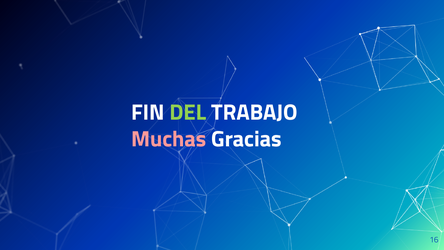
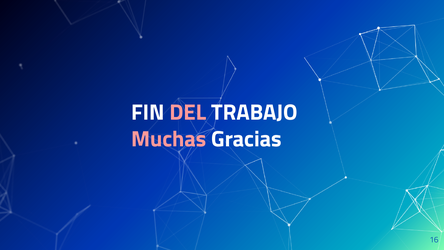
DEL colour: light green -> pink (188, 113)
